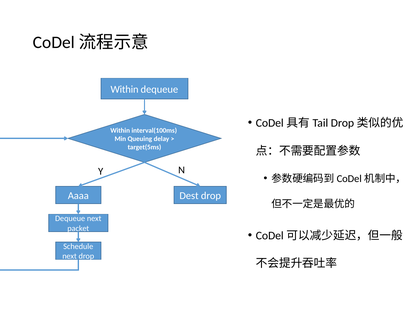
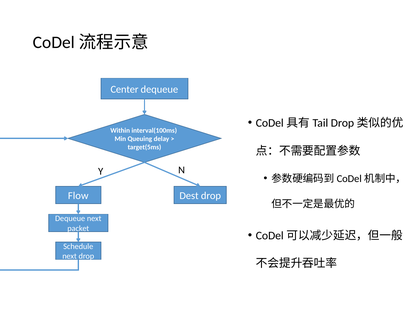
Within: Within -> Center (125, 89)
Aaaa: Aaaa -> Flow (78, 195)
